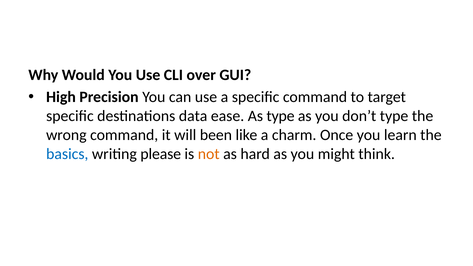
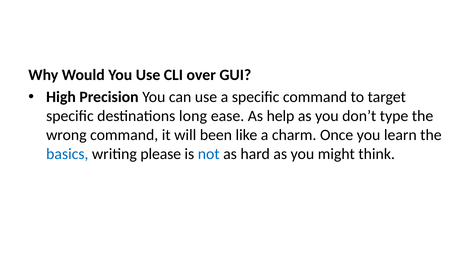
data: data -> long (193, 116)
As type: type -> help (280, 116)
not colour: orange -> blue (209, 154)
